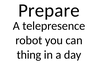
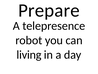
thing: thing -> living (29, 54)
